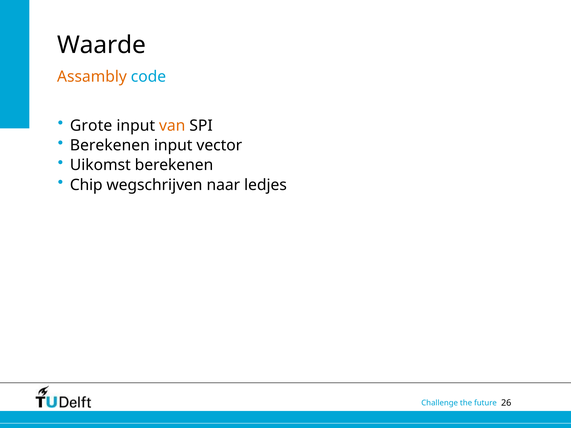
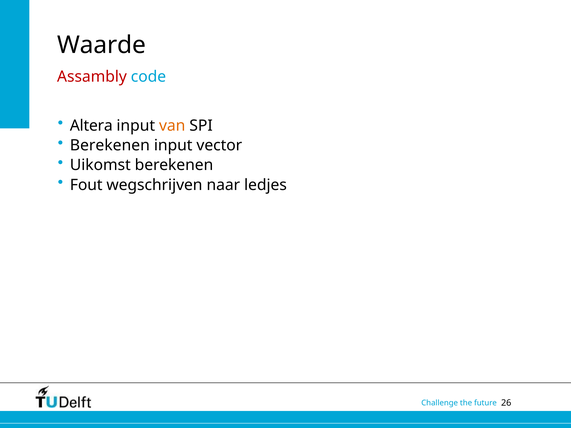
Assambly colour: orange -> red (92, 77)
Grote: Grote -> Altera (91, 126)
Chip: Chip -> Fout (86, 185)
